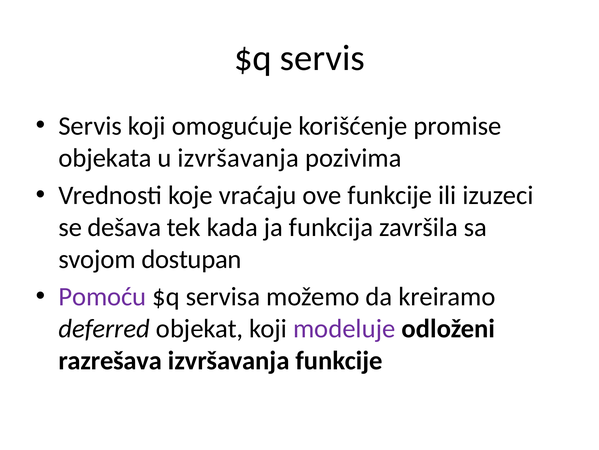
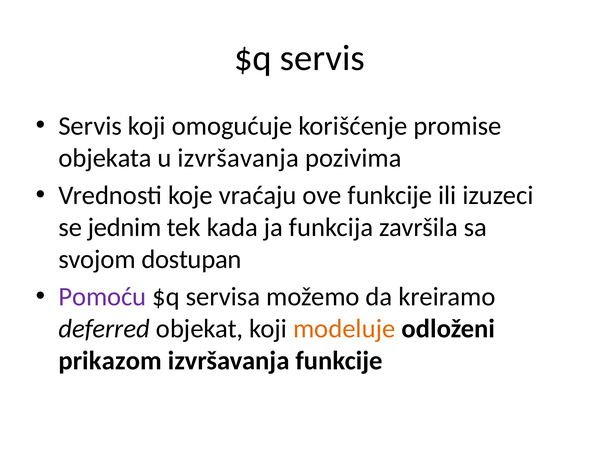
dešava: dešava -> jednim (125, 227)
modeluje colour: purple -> orange (344, 328)
razrešava: razrešava -> prikazom (110, 360)
